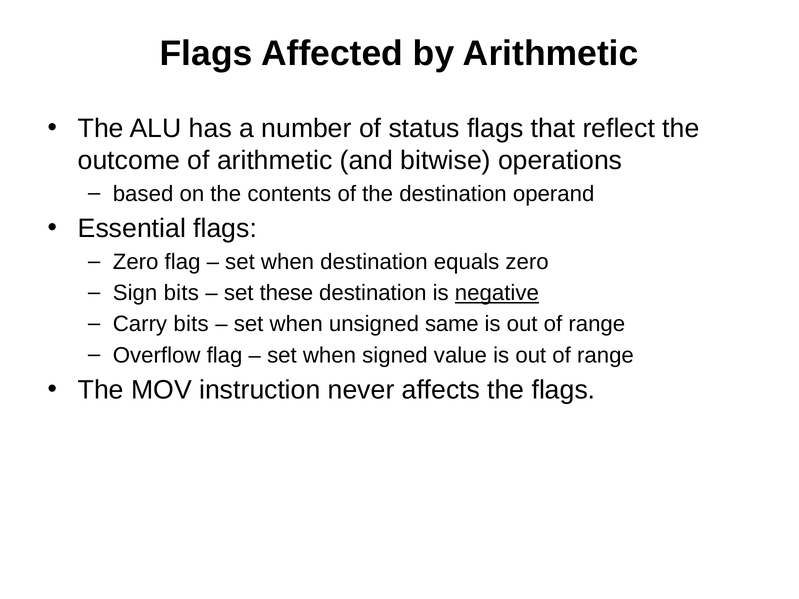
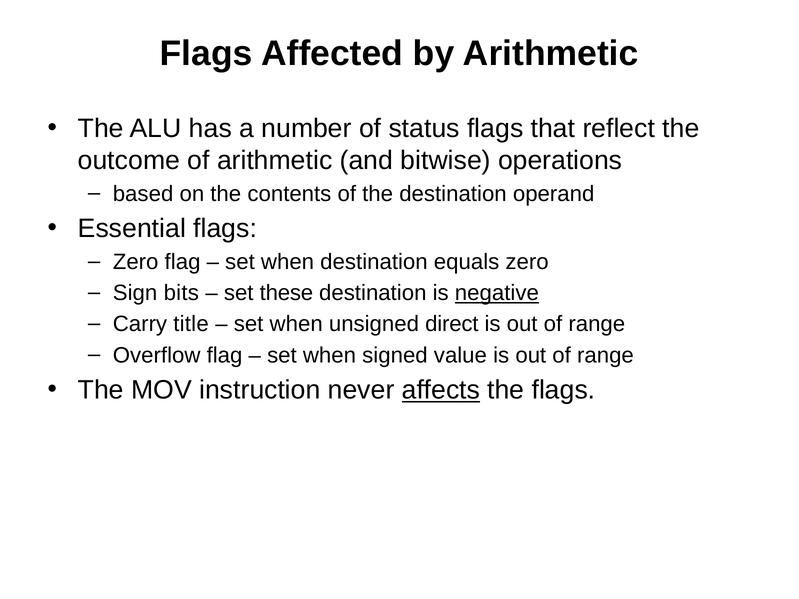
Carry bits: bits -> title (191, 324)
same: same -> direct (452, 324)
affects underline: none -> present (441, 390)
